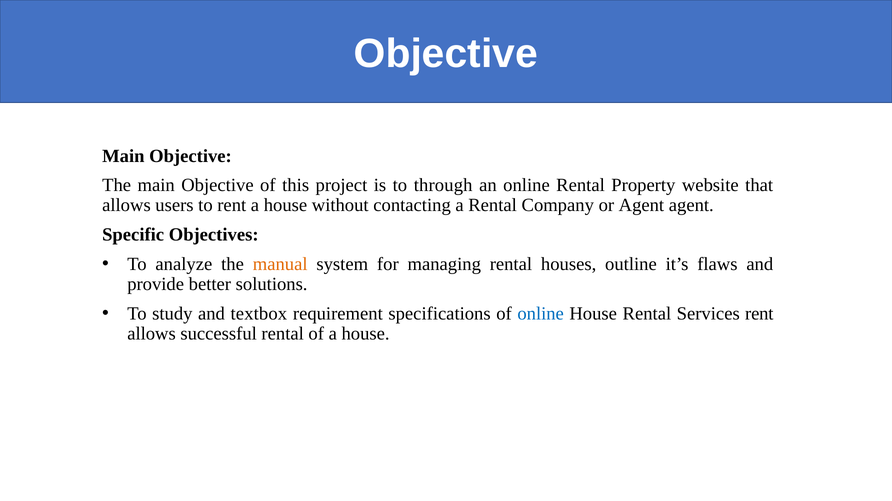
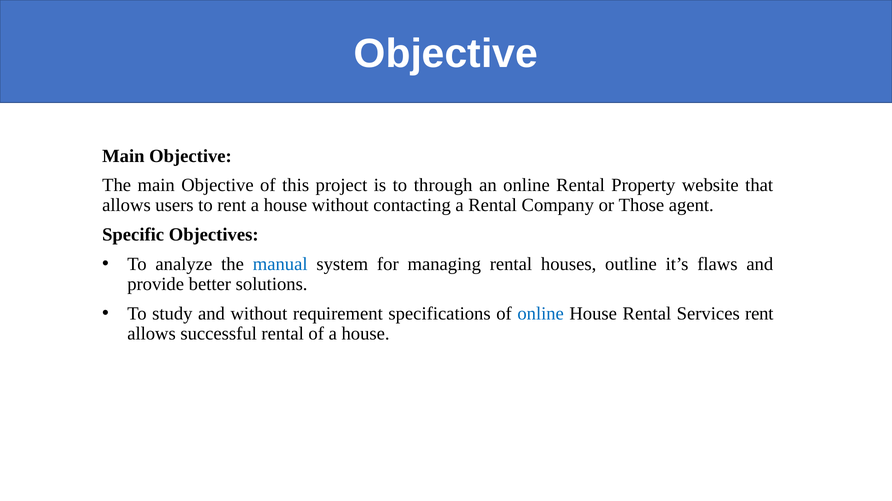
or Agent: Agent -> Those (641, 206)
manual colour: orange -> blue (280, 264)
and textbox: textbox -> without (259, 314)
